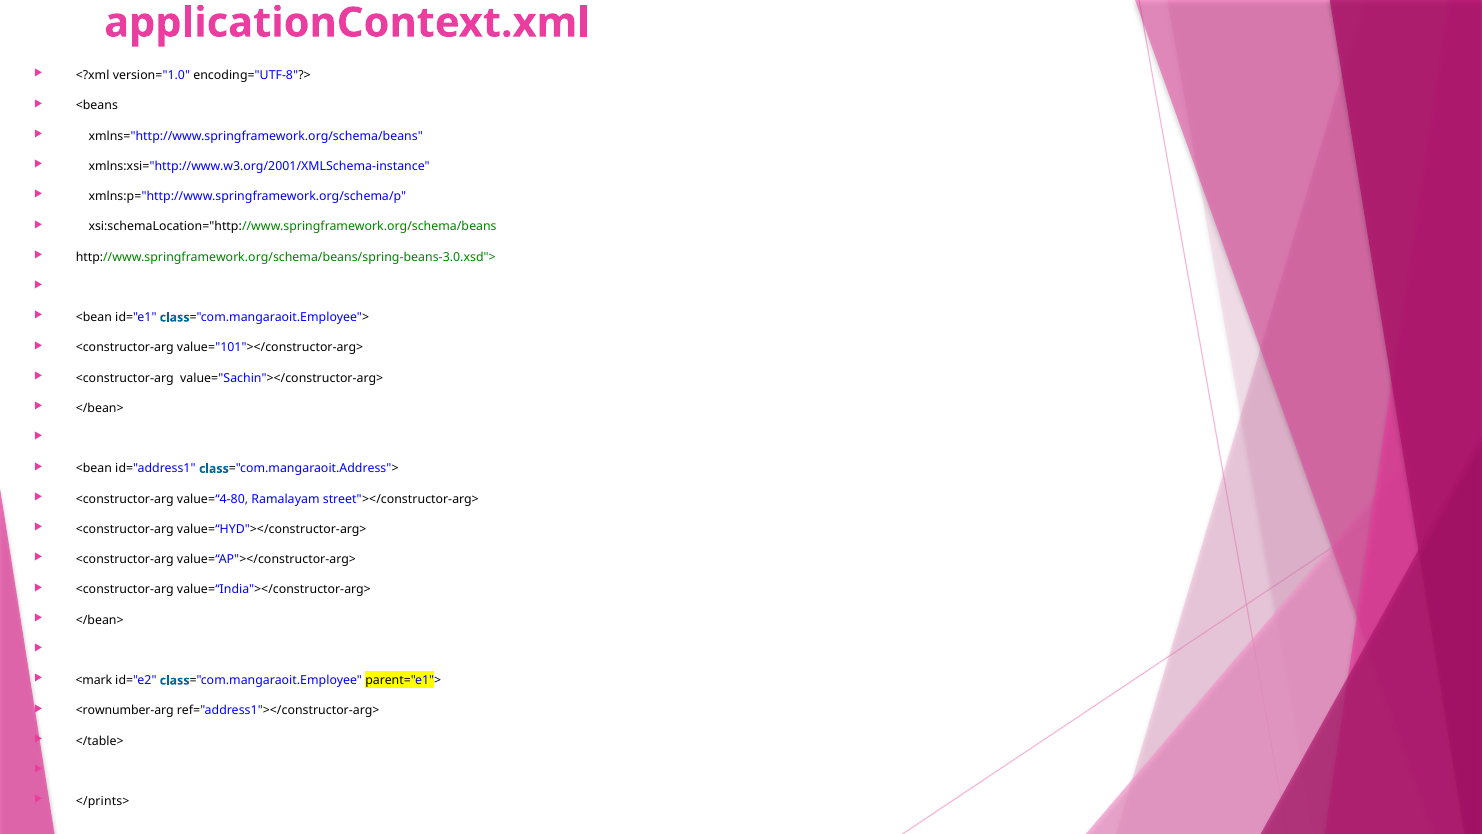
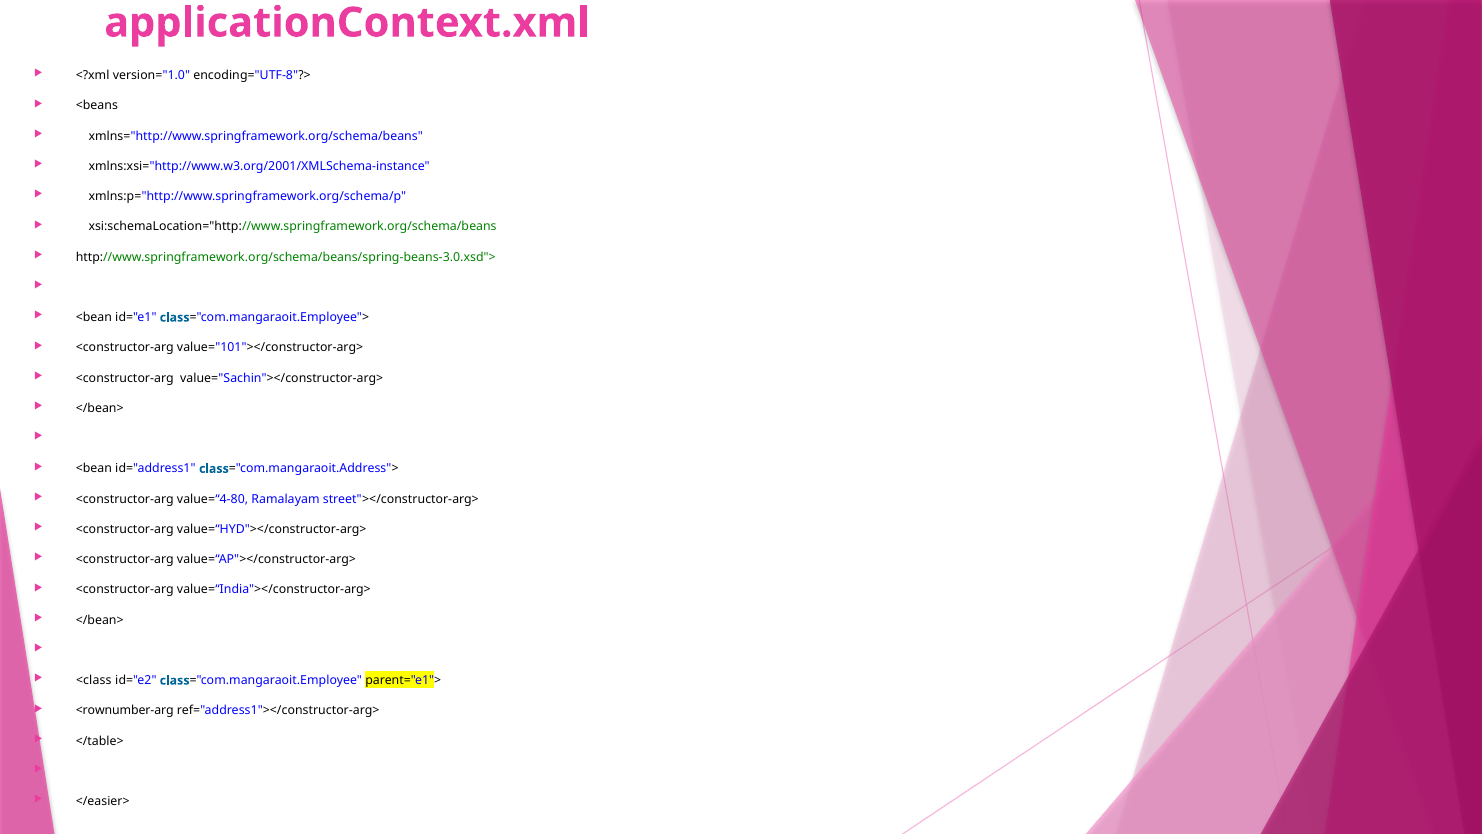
<mark: <mark -> <class (94, 680)
</prints>: </prints> -> </easier> (103, 801)
